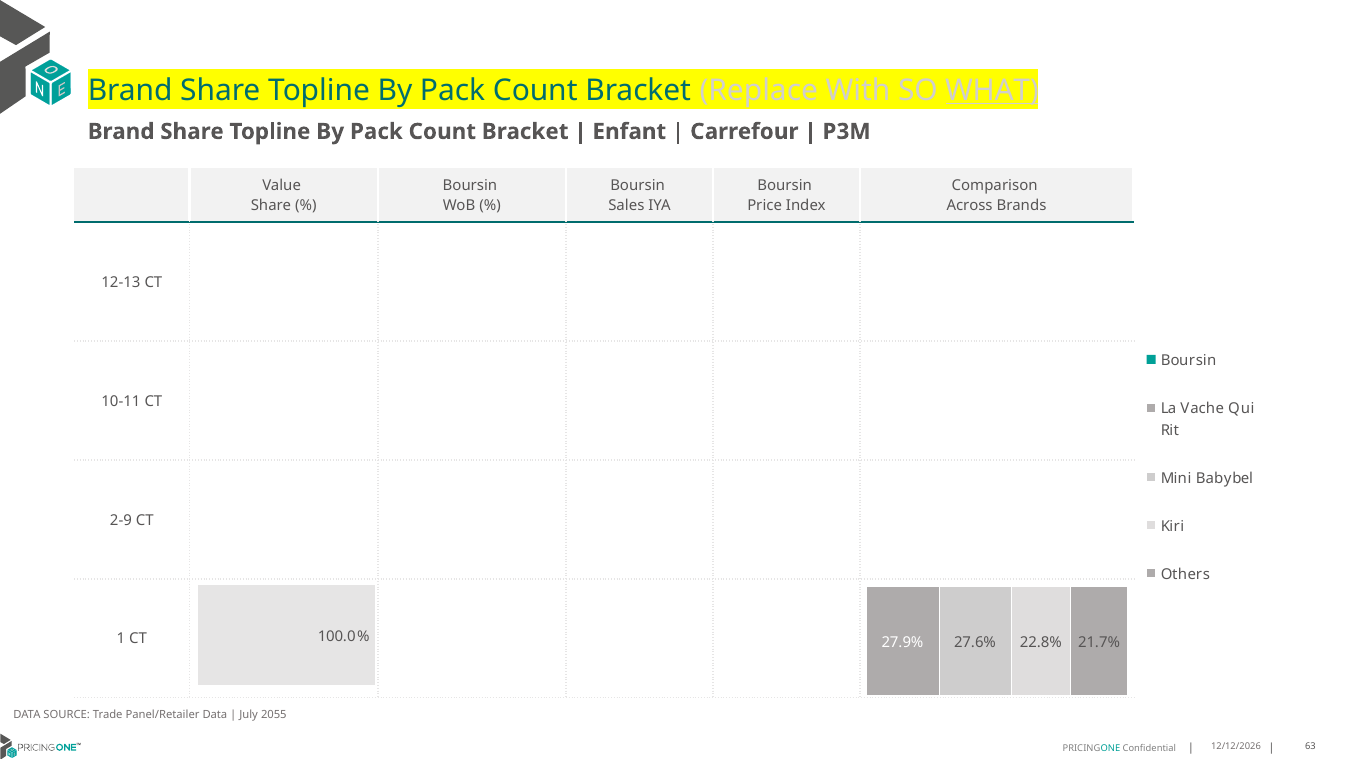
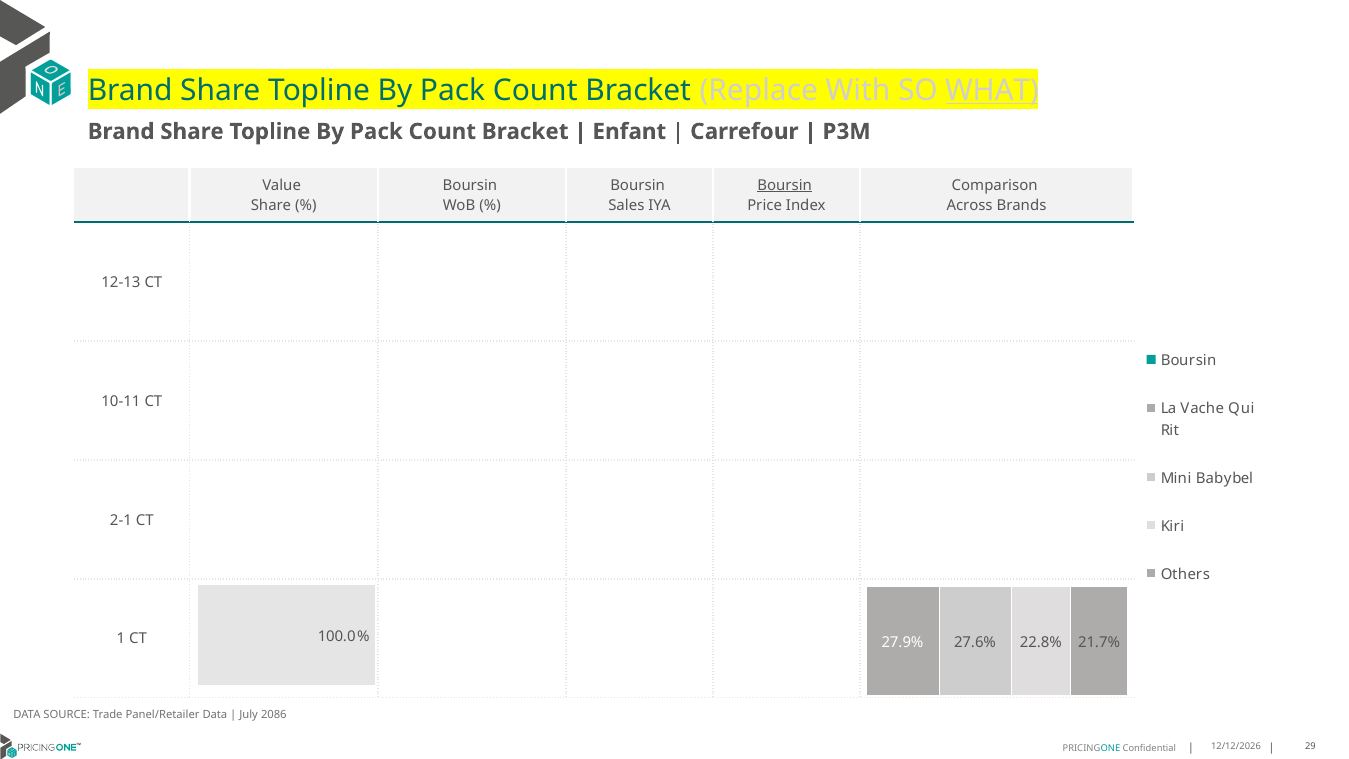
Boursin underline: none -> present (785, 185)
2-9: 2-9 -> 2-1 (121, 520)
2055: 2055 -> 2086 (274, 715)
63: 63 -> 29 (1310, 746)
